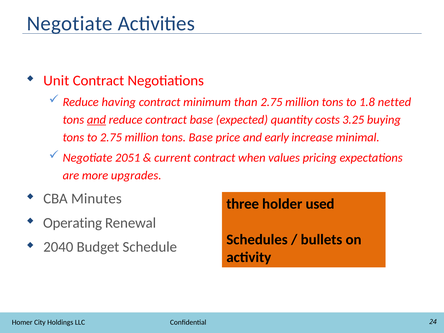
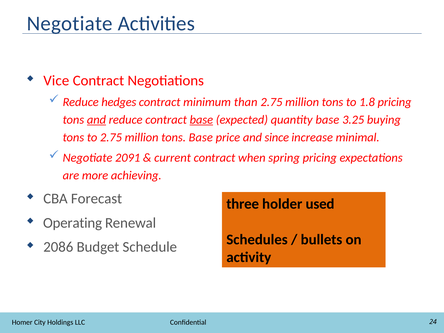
Unit: Unit -> Vice (56, 80)
having: having -> hedges (119, 102)
1.8 netted: netted -> pricing (395, 102)
base underline: none -> present (201, 120)
quantity costs: costs -> base (327, 120)
early: early -> since (277, 138)
2051: 2051 -> 2091 (128, 158)
values: values -> spring (284, 158)
upgrades: upgrades -> achieving (136, 176)
Minutes: Minutes -> Forecast (97, 199)
2040: 2040 -> 2086 (58, 247)
